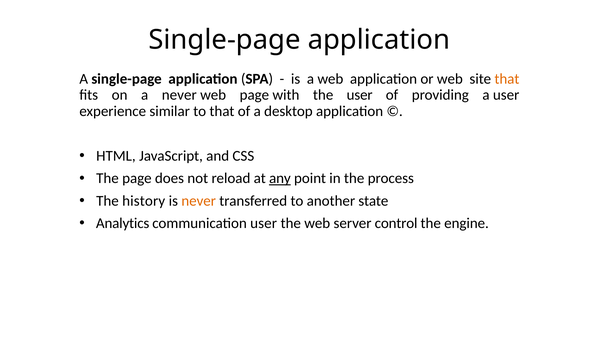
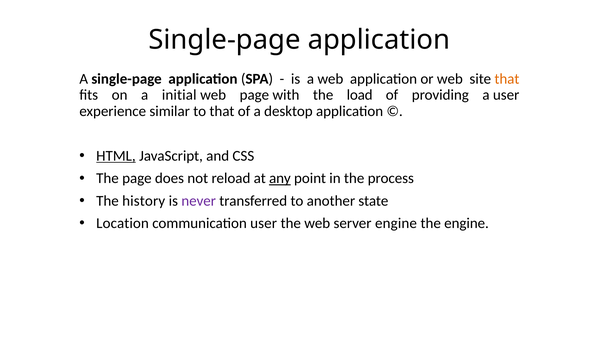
a never: never -> initial (179, 95)
the user: user -> load (360, 95)
HTML underline: none -> present (116, 156)
never colour: orange -> purple (199, 201)
Analytics: Analytics -> Location (123, 223)
server control: control -> engine (396, 223)
